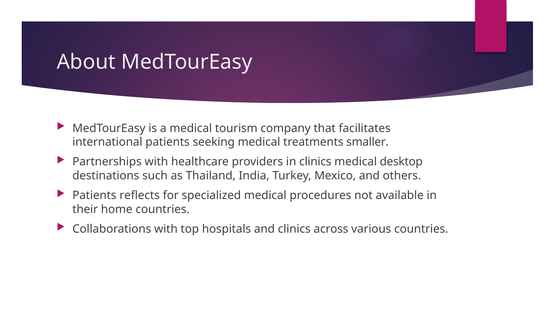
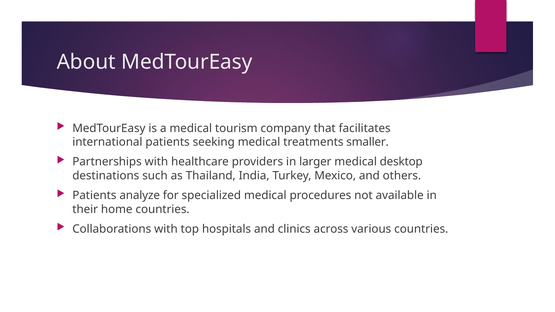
in clinics: clinics -> larger (315, 162)
reflects: reflects -> analyze (140, 196)
